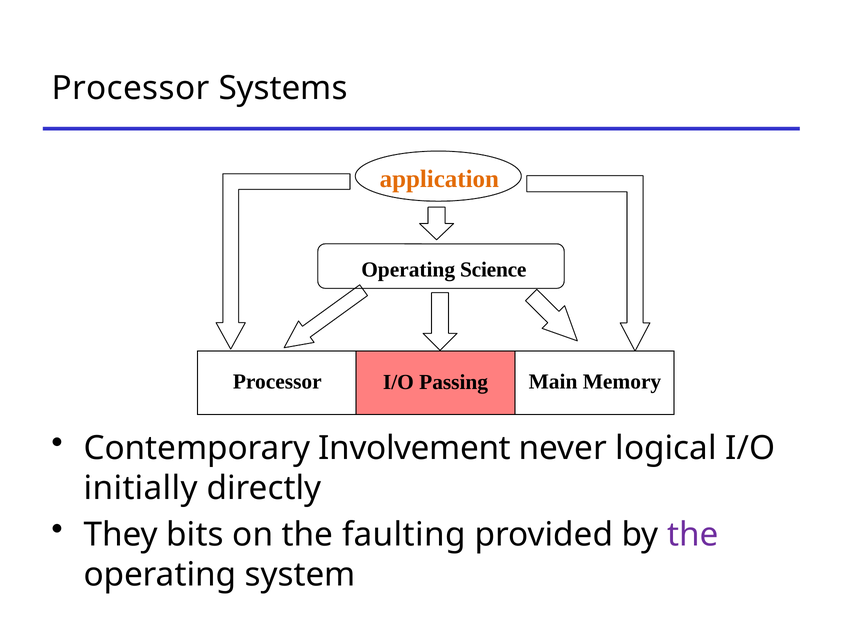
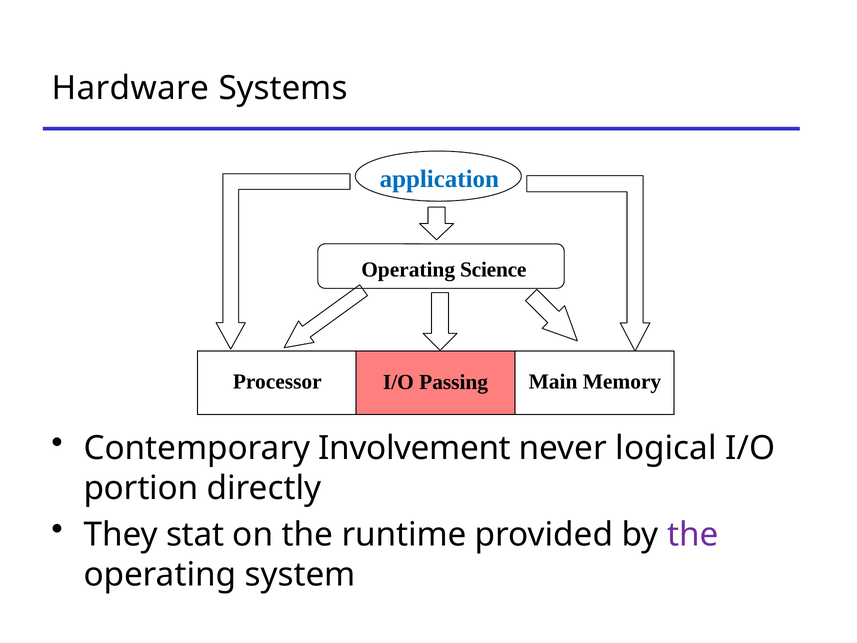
Processor: Processor -> Hardware (131, 88)
application colour: orange -> blue (439, 179)
initially: initially -> portion (141, 488)
bits: bits -> stat (195, 535)
faulting: faulting -> runtime (404, 535)
